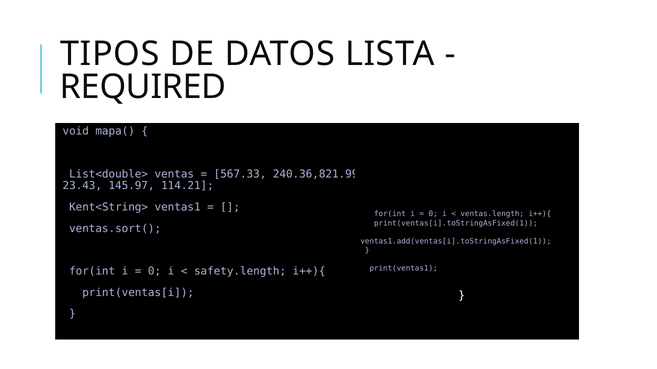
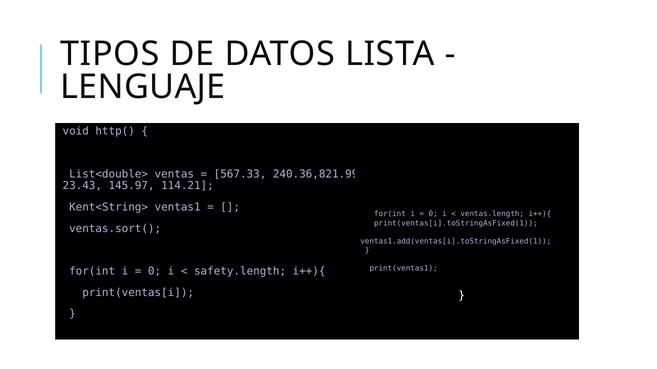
REQUIRED: REQUIRED -> LENGUAJE (143, 87)
mapa(: mapa( -> http( (115, 131)
